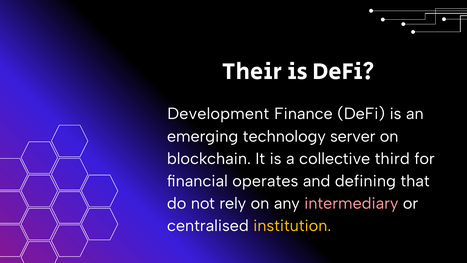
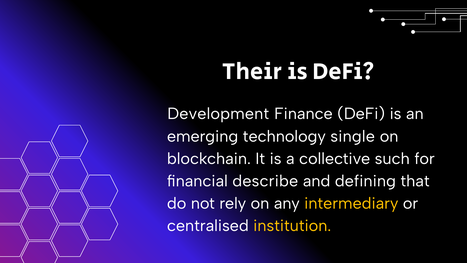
server: server -> single (353, 136)
third: third -> such (392, 159)
operates: operates -> describe (265, 181)
intermediary colour: pink -> yellow (351, 203)
